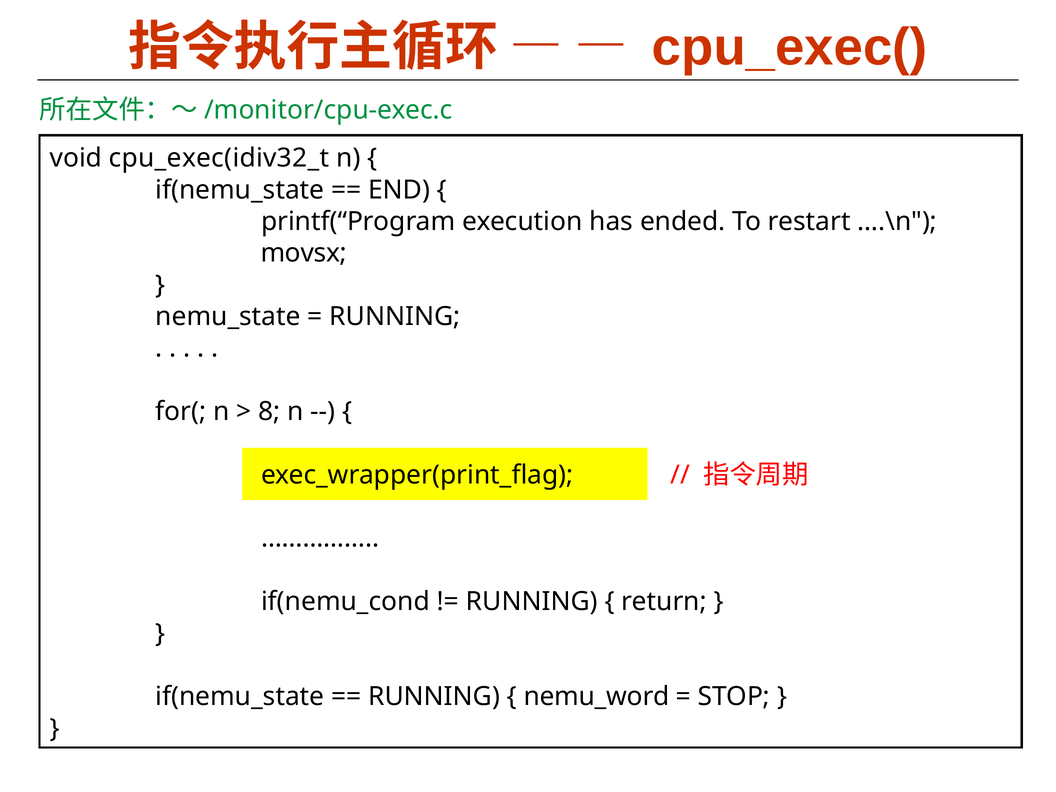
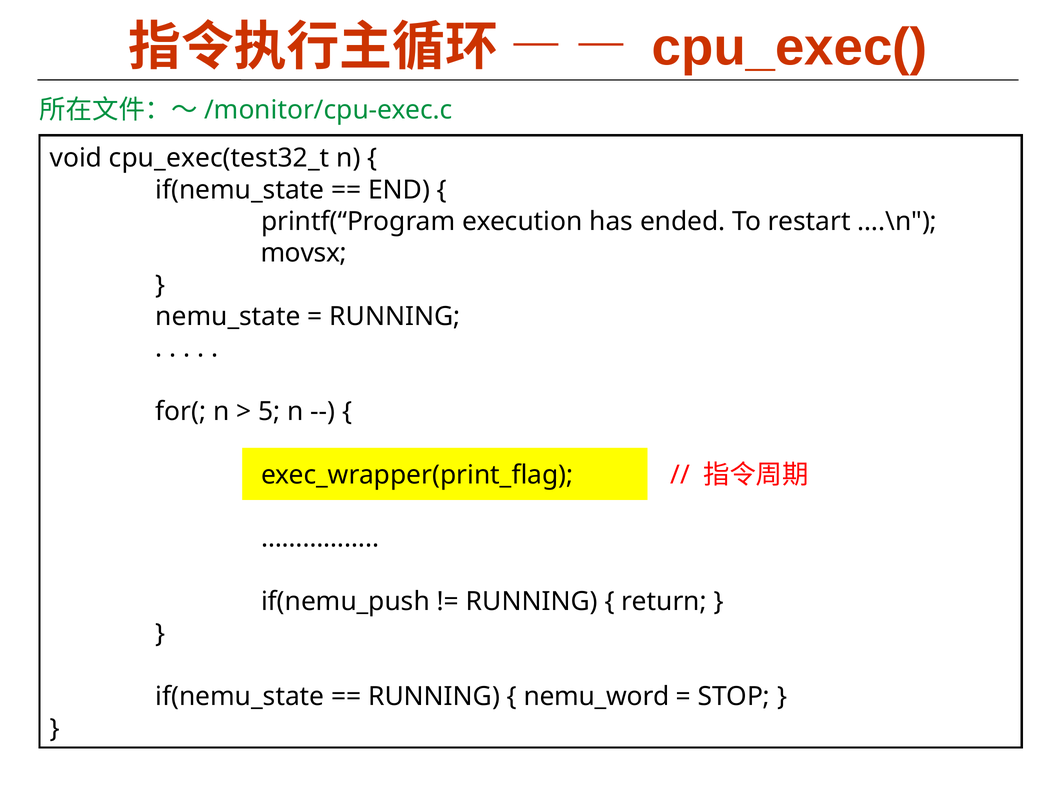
cpu_exec(idiv32_t: cpu_exec(idiv32_t -> cpu_exec(test32_t (219, 158)
8: 8 -> 5 (269, 412)
if(nemu_cond: if(nemu_cond -> if(nemu_push (345, 602)
